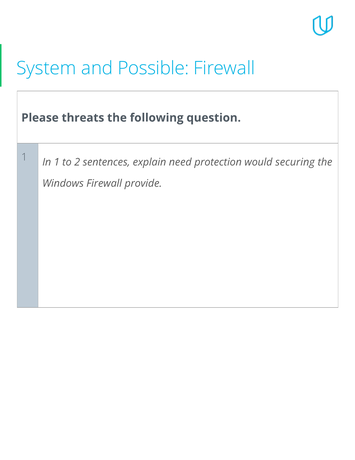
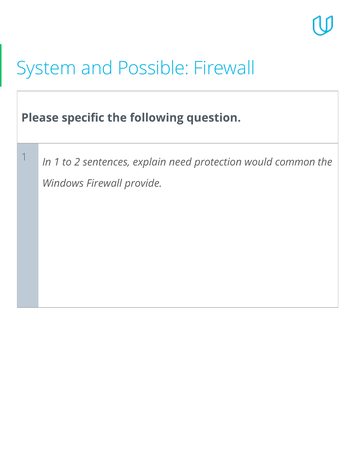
threats: threats -> specific (83, 118)
securing: securing -> common (295, 162)
